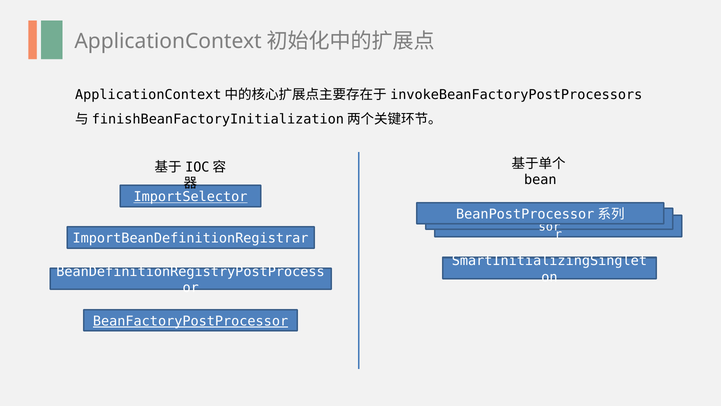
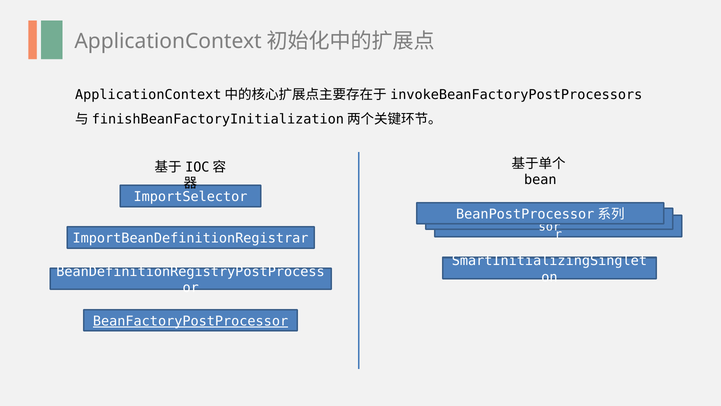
ImportSelector underline: present -> none (191, 197)
